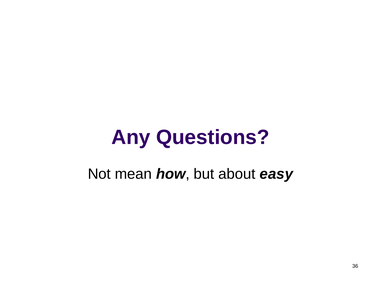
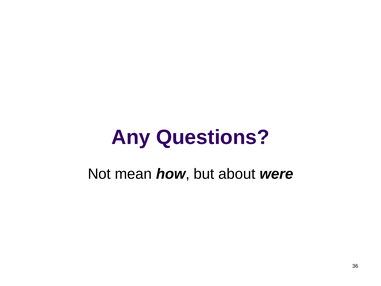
easy: easy -> were (276, 174)
